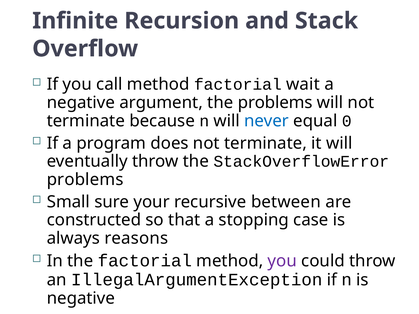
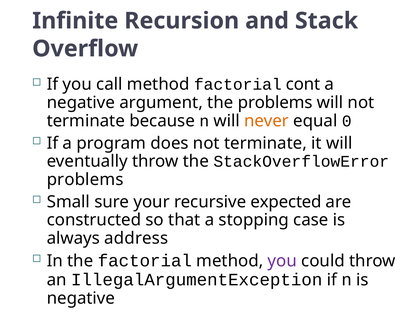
wait: wait -> cont (303, 84)
never colour: blue -> orange (267, 121)
between: between -> expected (286, 202)
reasons: reasons -> address (136, 238)
